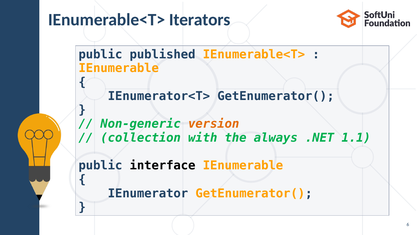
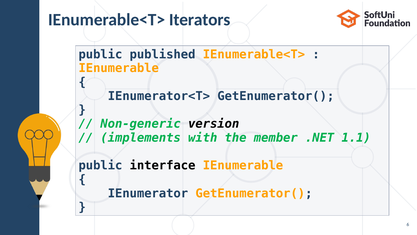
version colour: orange -> black (214, 124)
collection: collection -> implements (141, 137)
always: always -> member (276, 137)
